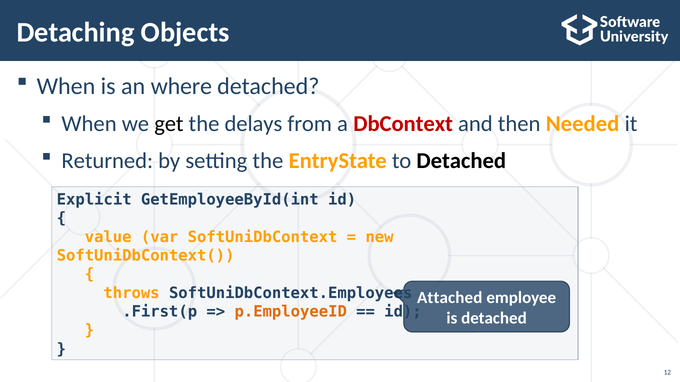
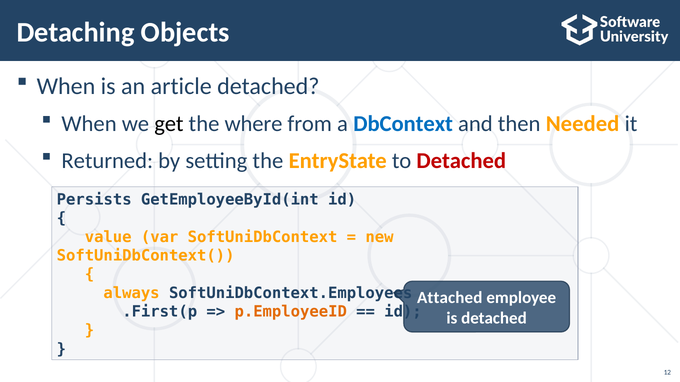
where: where -> article (181, 86)
delays: delays -> where (253, 124)
DbContext colour: red -> blue (403, 124)
Detached colour: black -> red (461, 161)
Explicit: Explicit -> Persists (94, 200)
throws: throws -> always (132, 293)
